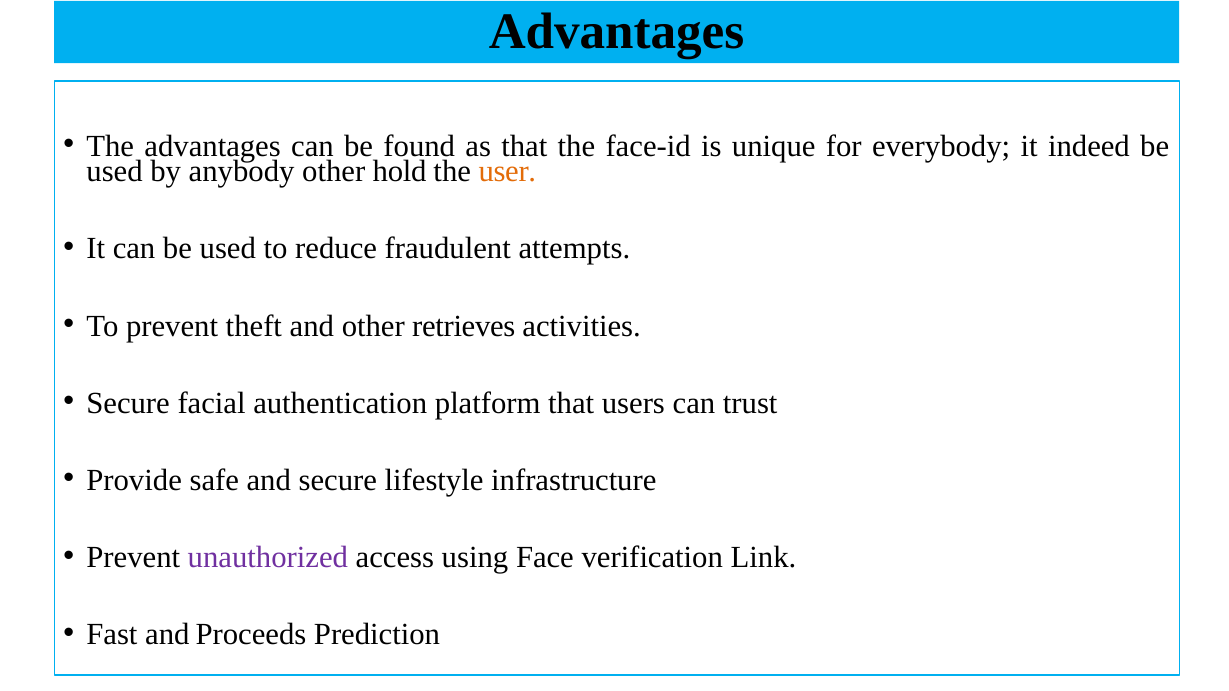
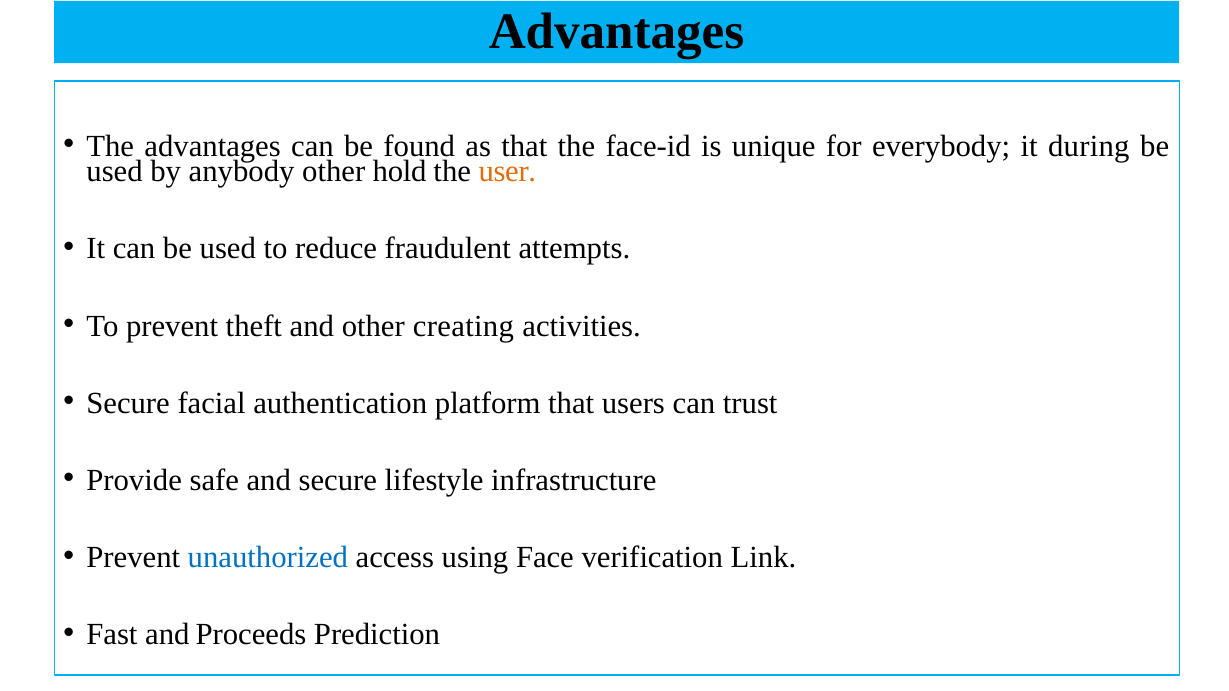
indeed: indeed -> during (1089, 146)
retrieves: retrieves -> creating (463, 326)
unauthorized colour: purple -> blue (268, 558)
